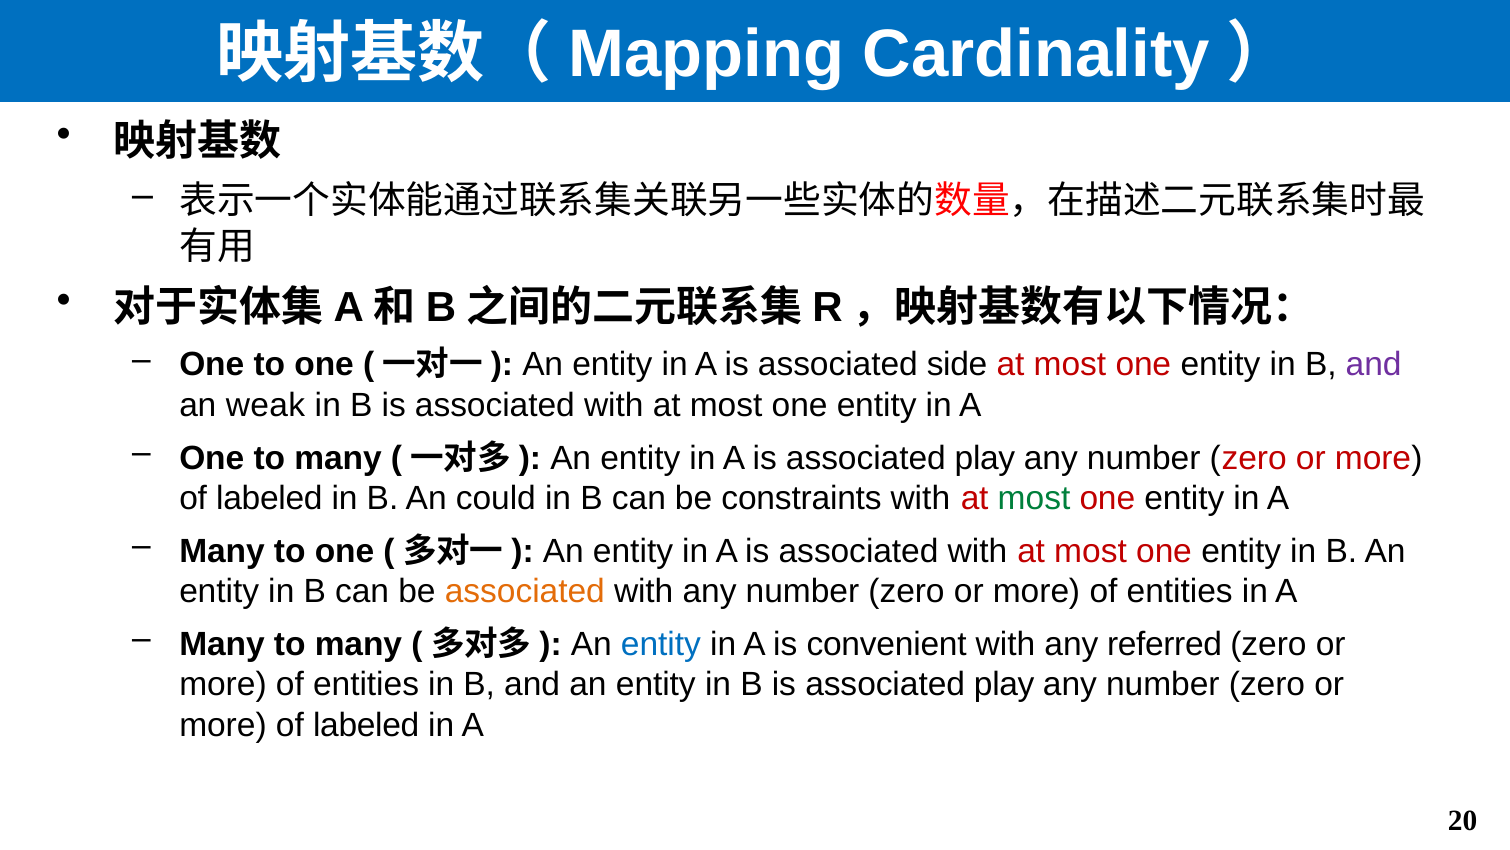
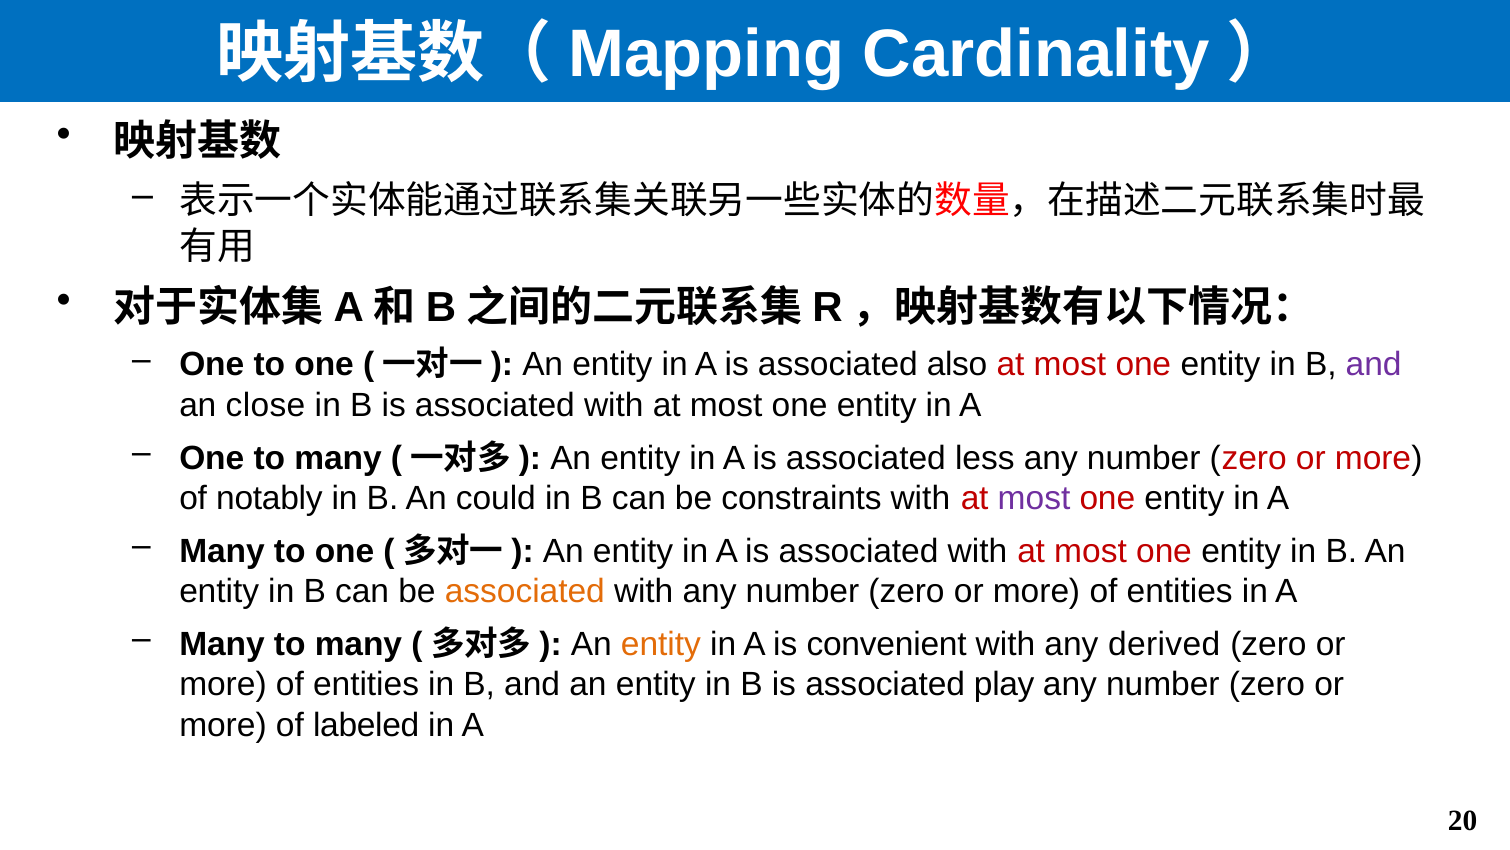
side: side -> also (957, 365)
weak: weak -> close (265, 405)
A is associated play: play -> less (985, 458)
labeled: labeled -> notably (269, 498)
most colour: green -> purple (1034, 498)
entity colour: blue -> orange (661, 644)
referred: referred -> derived (1164, 644)
